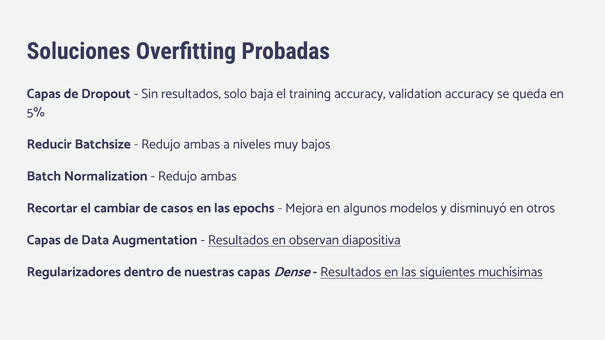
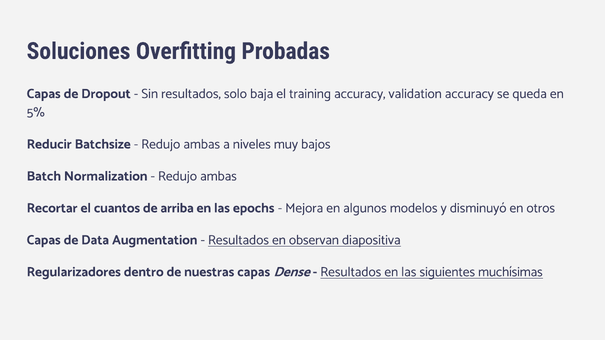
cambiar: cambiar -> cuantos (117, 208)
casos: casos -> arriba (177, 208)
